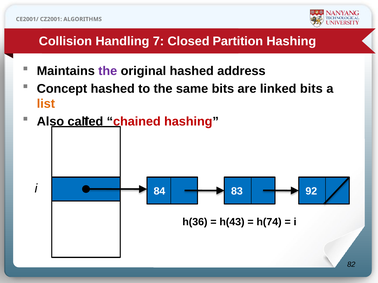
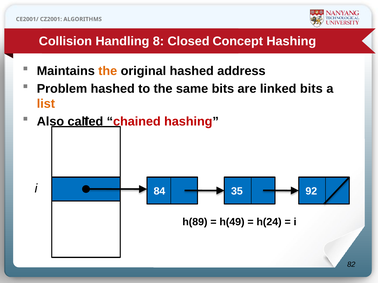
7: 7 -> 8 (158, 41)
Partition: Partition -> Concept (238, 41)
the colour: purple -> orange (108, 71)
Concept: Concept -> Problem (62, 89)
83: 83 -> 35 (237, 192)
h(36: h(36 -> h(89 (195, 222)
h(43: h(43 -> h(49 (232, 222)
h(74: h(74 -> h(24 (269, 222)
